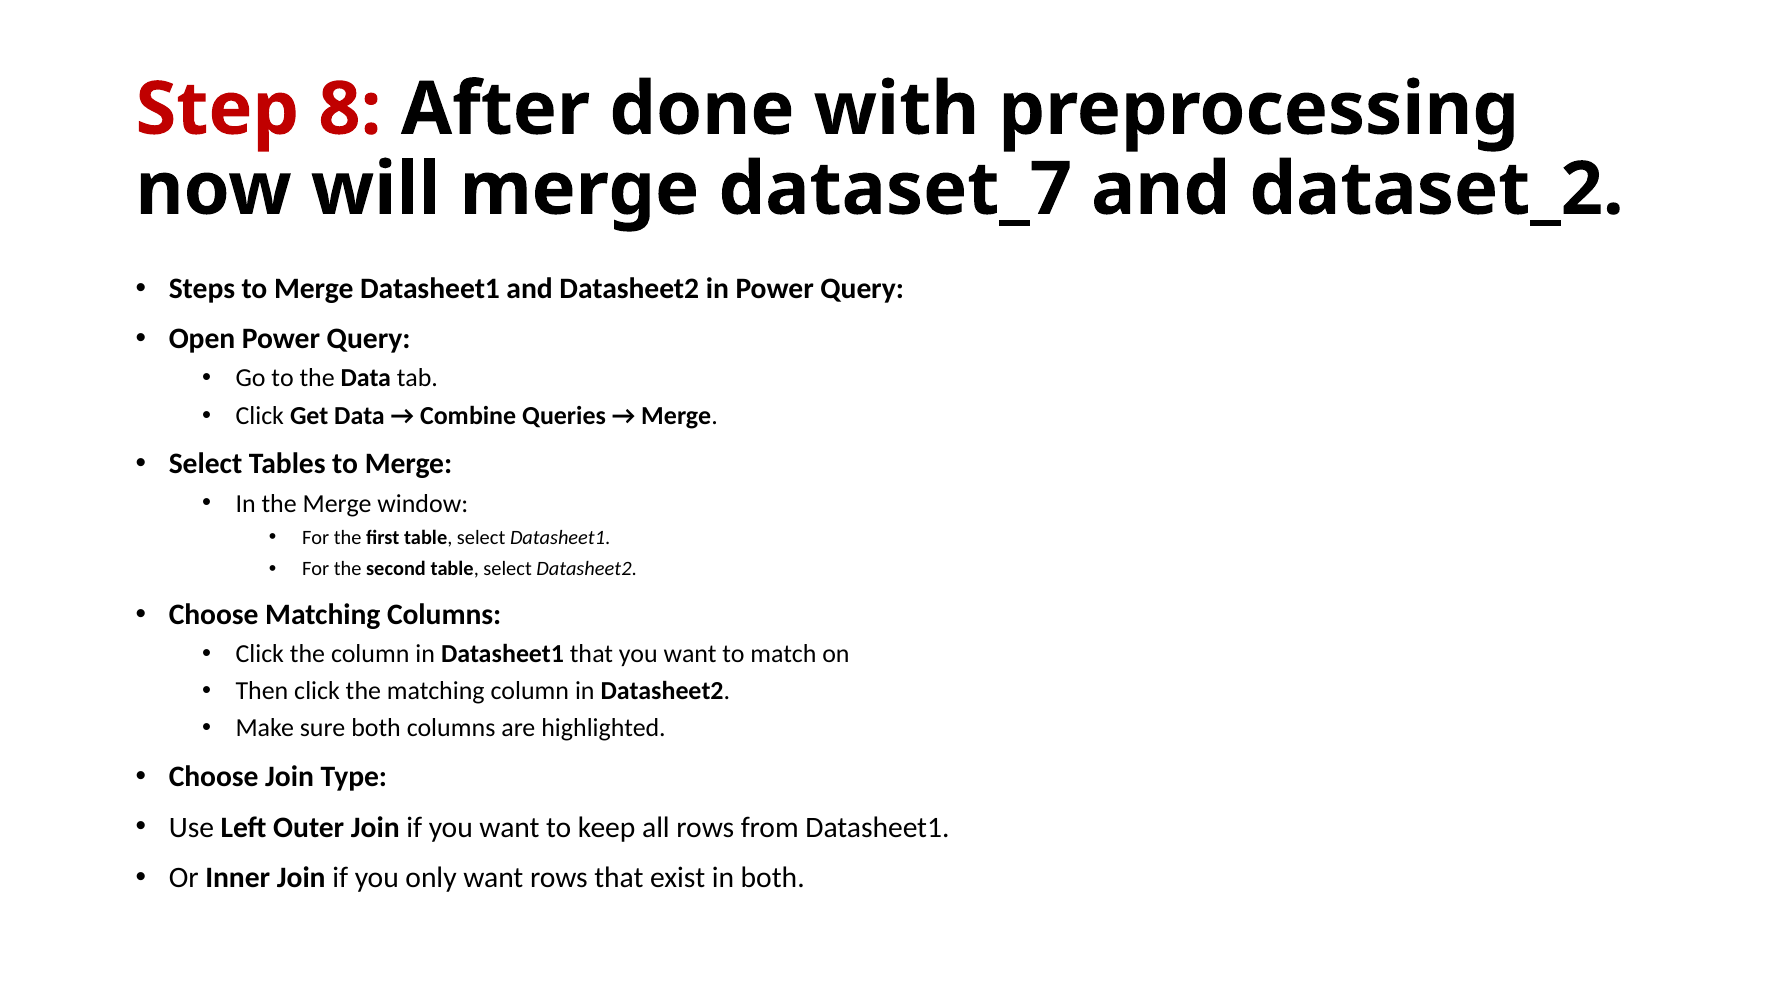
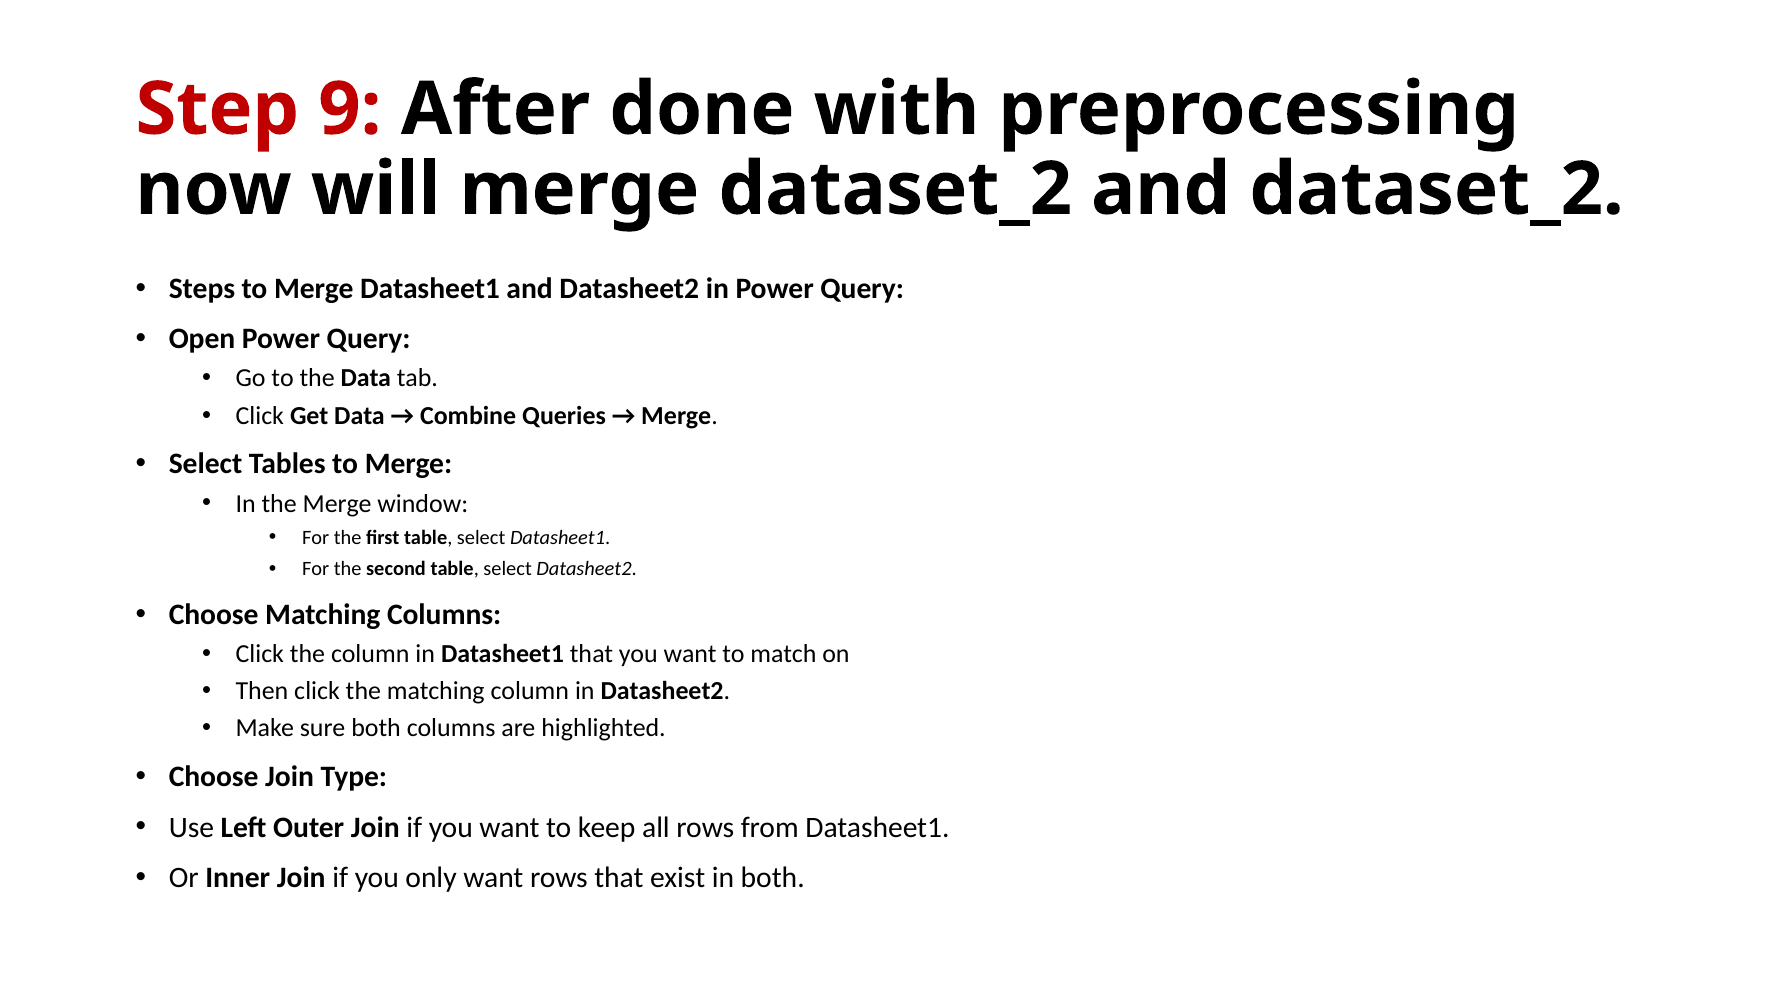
8: 8 -> 9 (350, 109)
merge dataset_7: dataset_7 -> dataset_2 (895, 189)
